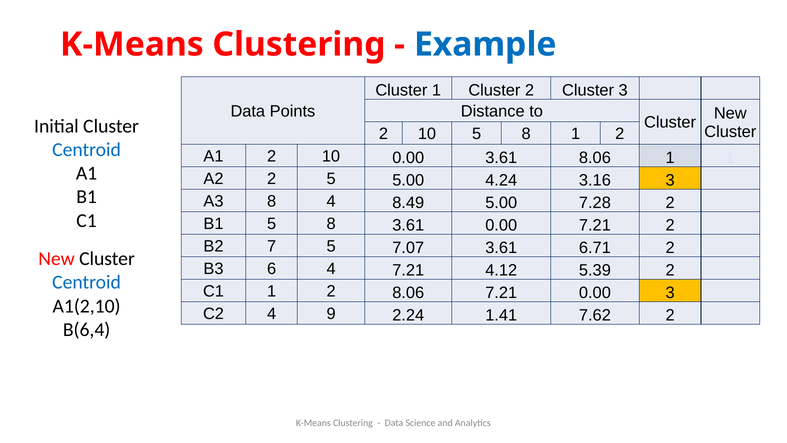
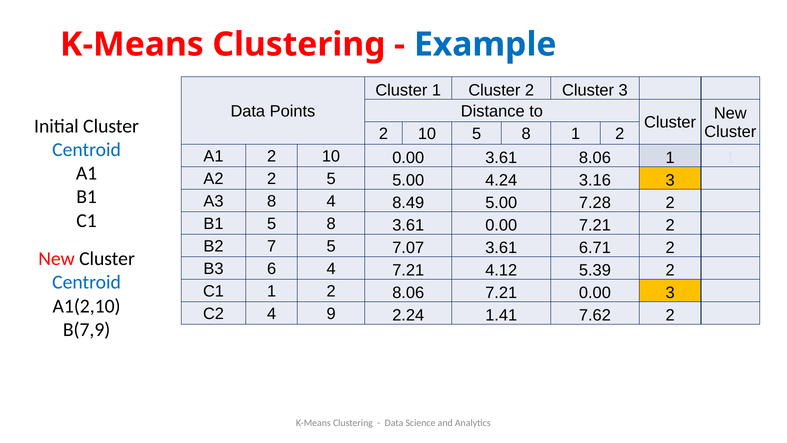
B(6,4: B(6,4 -> B(7,9 (87, 329)
